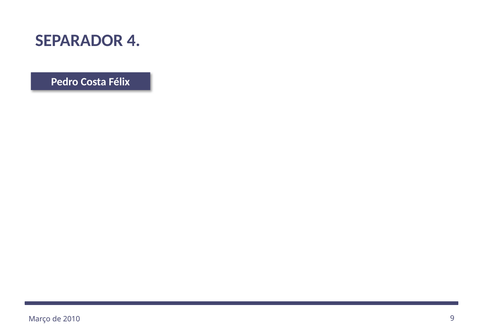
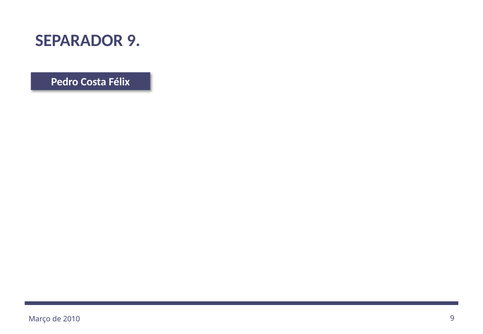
SEPARADOR 4: 4 -> 9 (134, 41)
